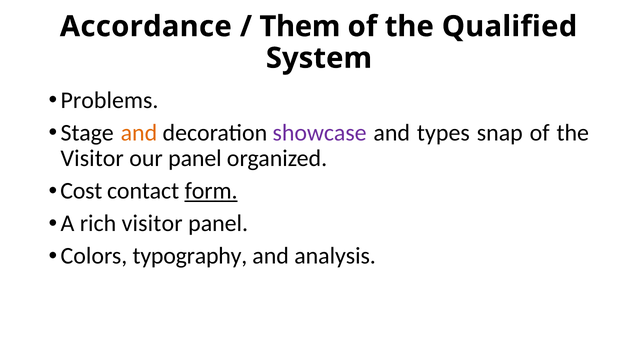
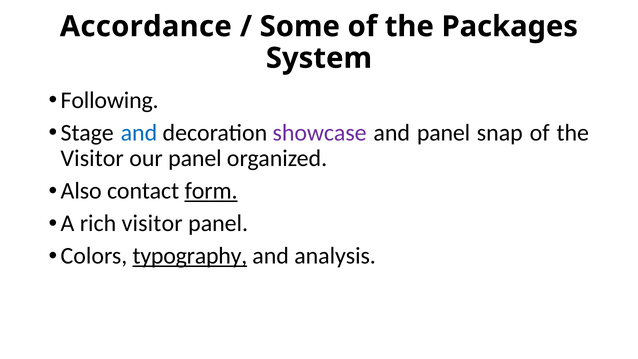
Them: Them -> Some (300, 27)
Qualified: Qualified -> Packages (510, 27)
Problems: Problems -> Following (110, 100)
and colour: orange -> blue (139, 133)
and types: types -> panel (444, 133)
Cost: Cost -> Also (81, 191)
typography underline: none -> present (190, 256)
